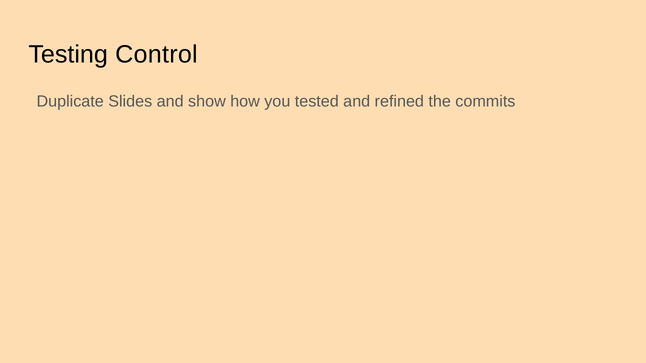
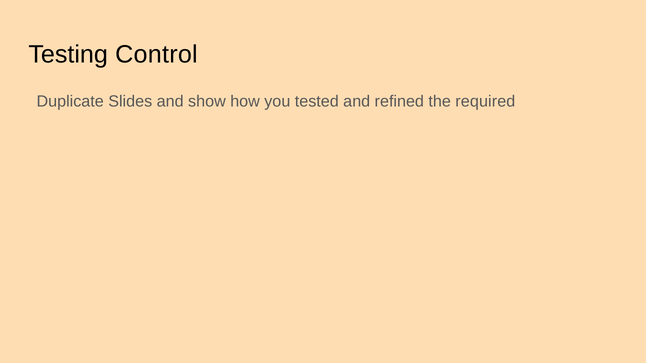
commits: commits -> required (485, 102)
